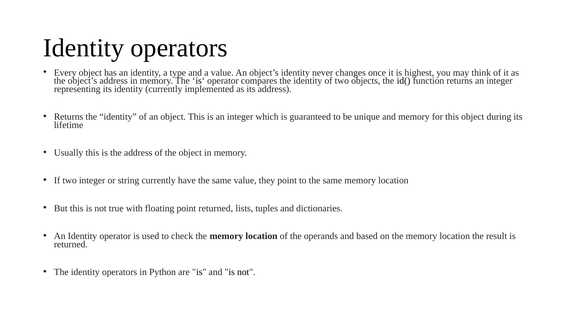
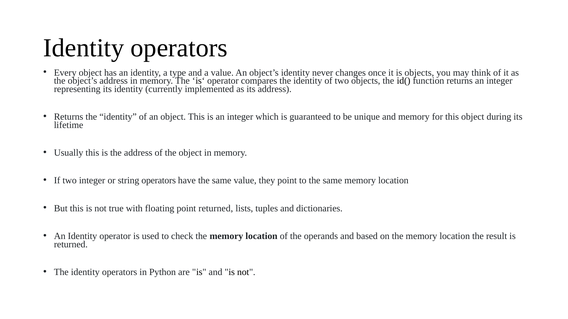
is highest: highest -> objects (419, 73)
string currently: currently -> operators (159, 181)
